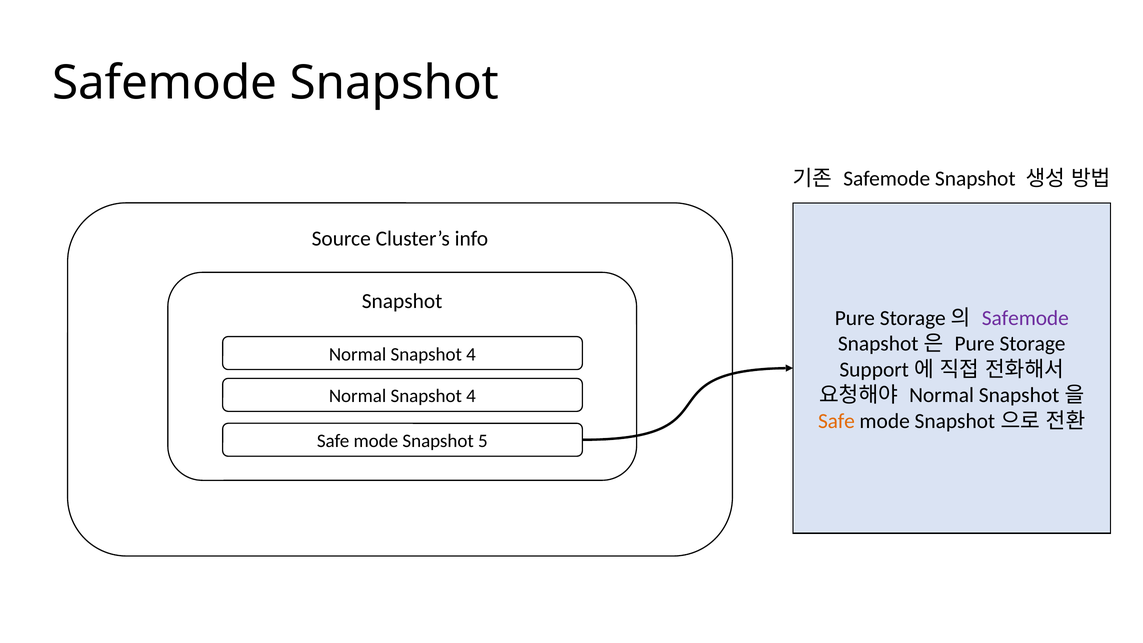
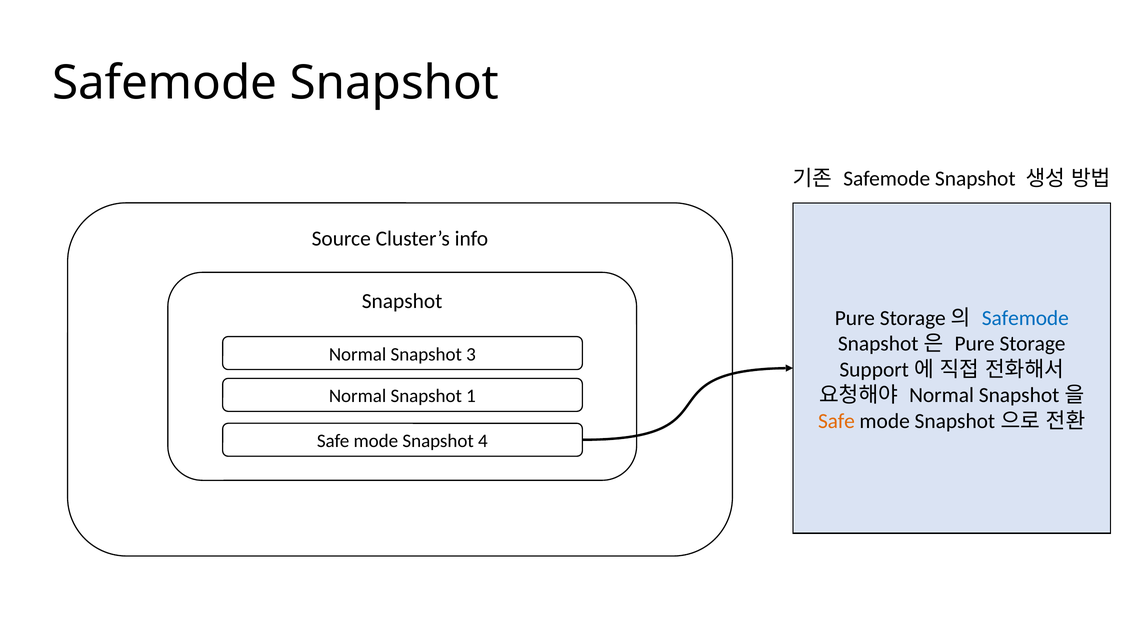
Safemode colour: purple -> blue (1025, 318)
4: 4 -> 3 (471, 354)
4: 4 -> 1 (471, 396)
5: 5 -> 4 (483, 441)
